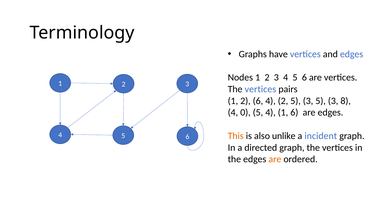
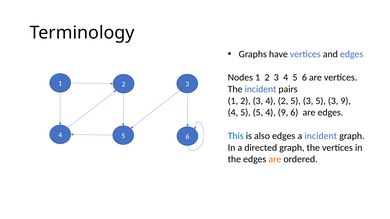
vertices: vertices -> incident (260, 89)
6: 6 -> 3 (258, 101)
3 8: 8 -> 9 (346, 101)
0: 0 -> 5 (245, 113)
4 1: 1 -> 9 (283, 113)
This colour: orange -> blue (236, 136)
also unlike: unlike -> edges (284, 136)
